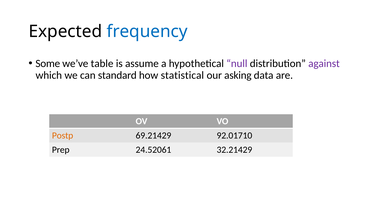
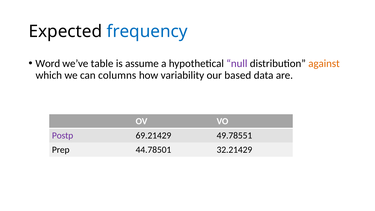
Some: Some -> Word (48, 63)
against colour: purple -> orange (324, 63)
standard: standard -> columns (117, 75)
statistical: statistical -> variability (182, 75)
asking: asking -> based (238, 75)
Postp colour: orange -> purple (63, 135)
92.01710: 92.01710 -> 49.78551 (234, 135)
24.52061: 24.52061 -> 44.78501 (153, 150)
